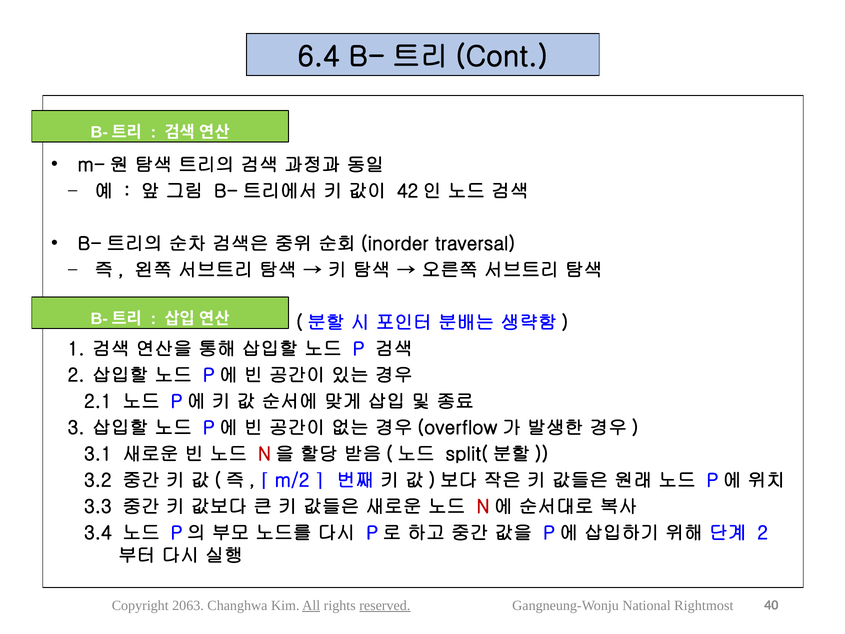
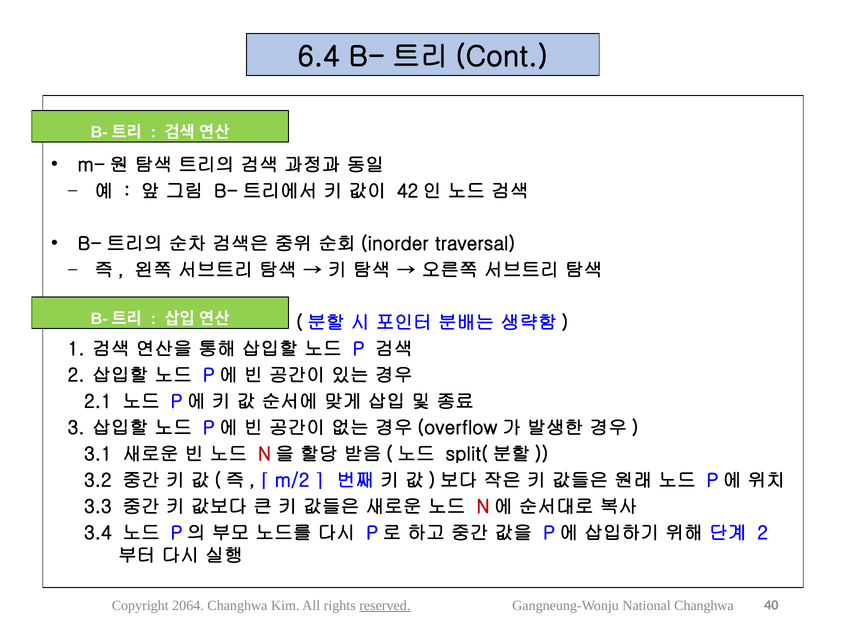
2063: 2063 -> 2064 (188, 605)
All underline: present -> none (311, 605)
National Rightmost: Rightmost -> Changhwa (704, 605)
